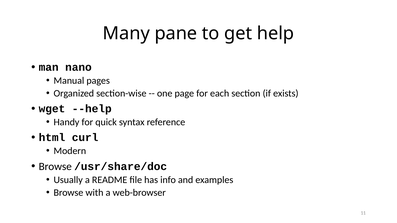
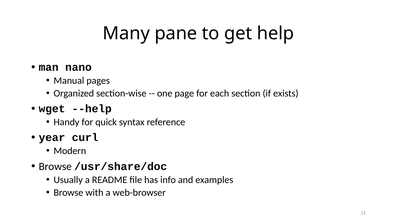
html: html -> year (52, 138)
